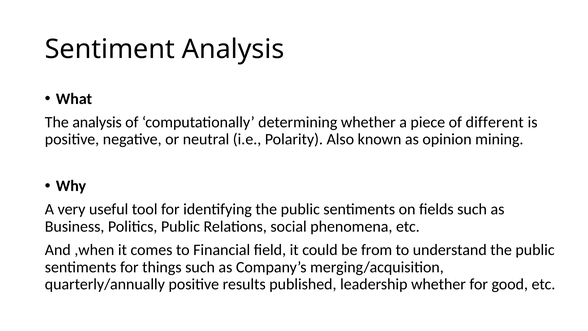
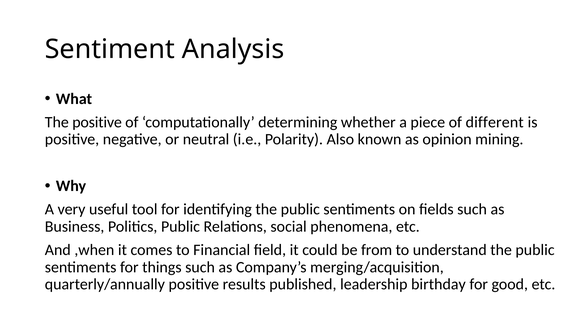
The analysis: analysis -> positive (97, 122)
leadership whether: whether -> birthday (438, 284)
